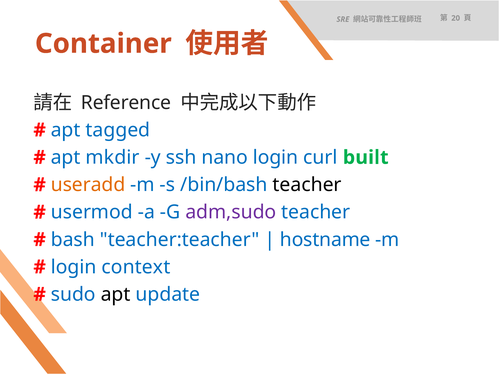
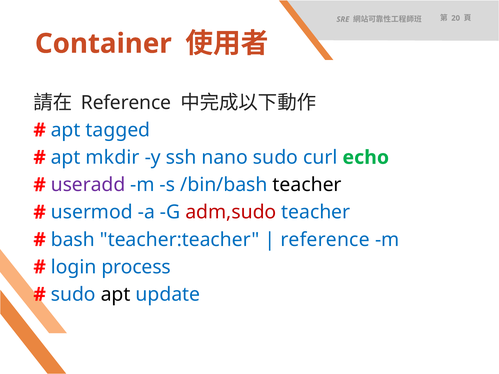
nano login: login -> sudo (276, 158)
built: built -> echo (366, 158)
useradd colour: orange -> purple (88, 185)
adm,sudo colour: purple -> red (231, 212)
hostname: hostname -> reference (325, 240)
context: context -> process (136, 267)
